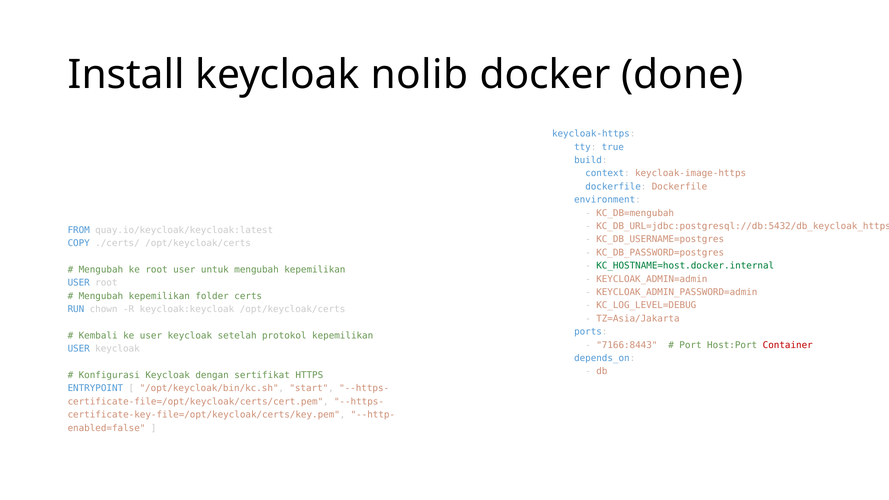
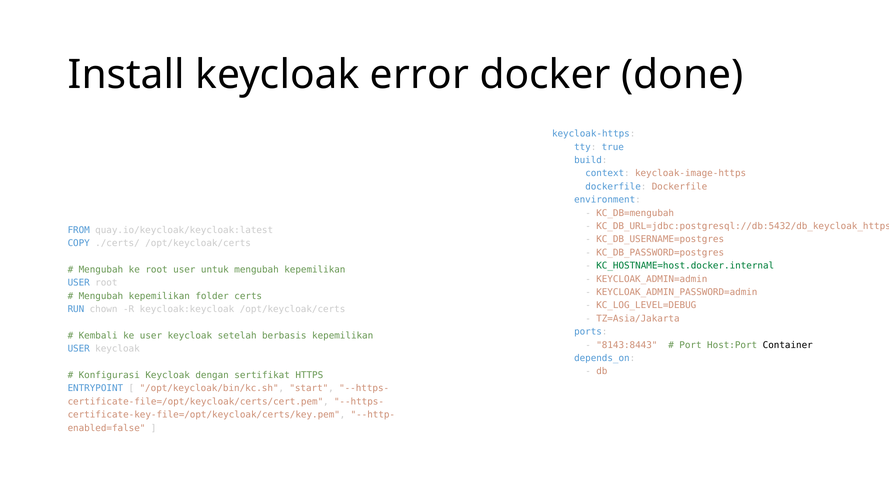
nolib: nolib -> error (419, 75)
protokol: protokol -> berbasis (284, 336)
7166:8443: 7166:8443 -> 8143:8443 (627, 345)
Container colour: red -> black (788, 345)
